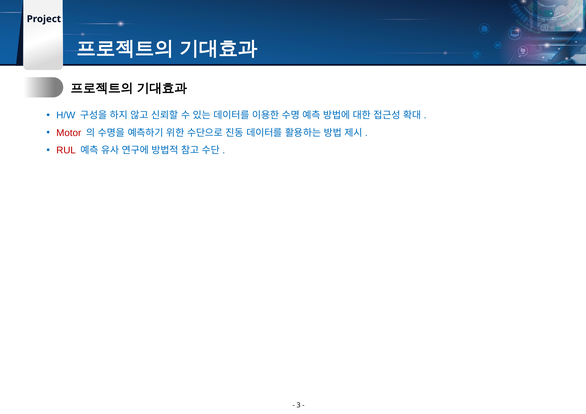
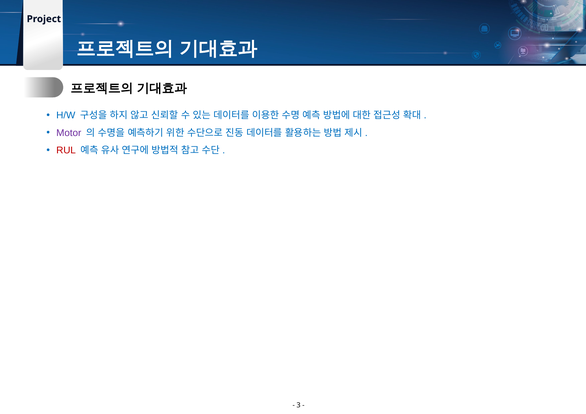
Motor colour: red -> purple (69, 133)
